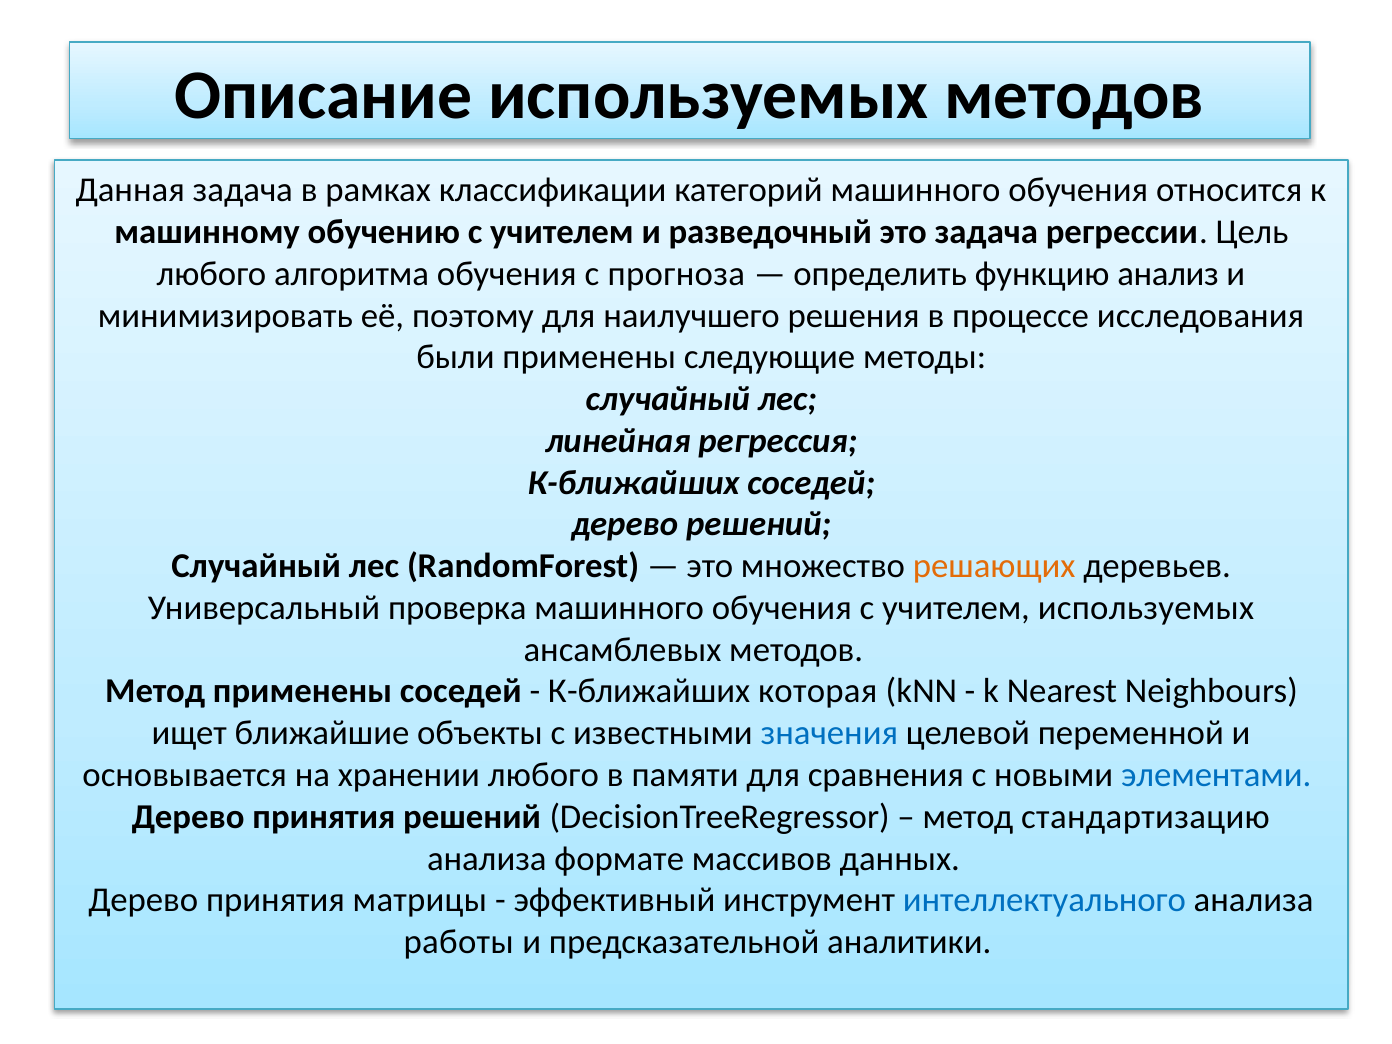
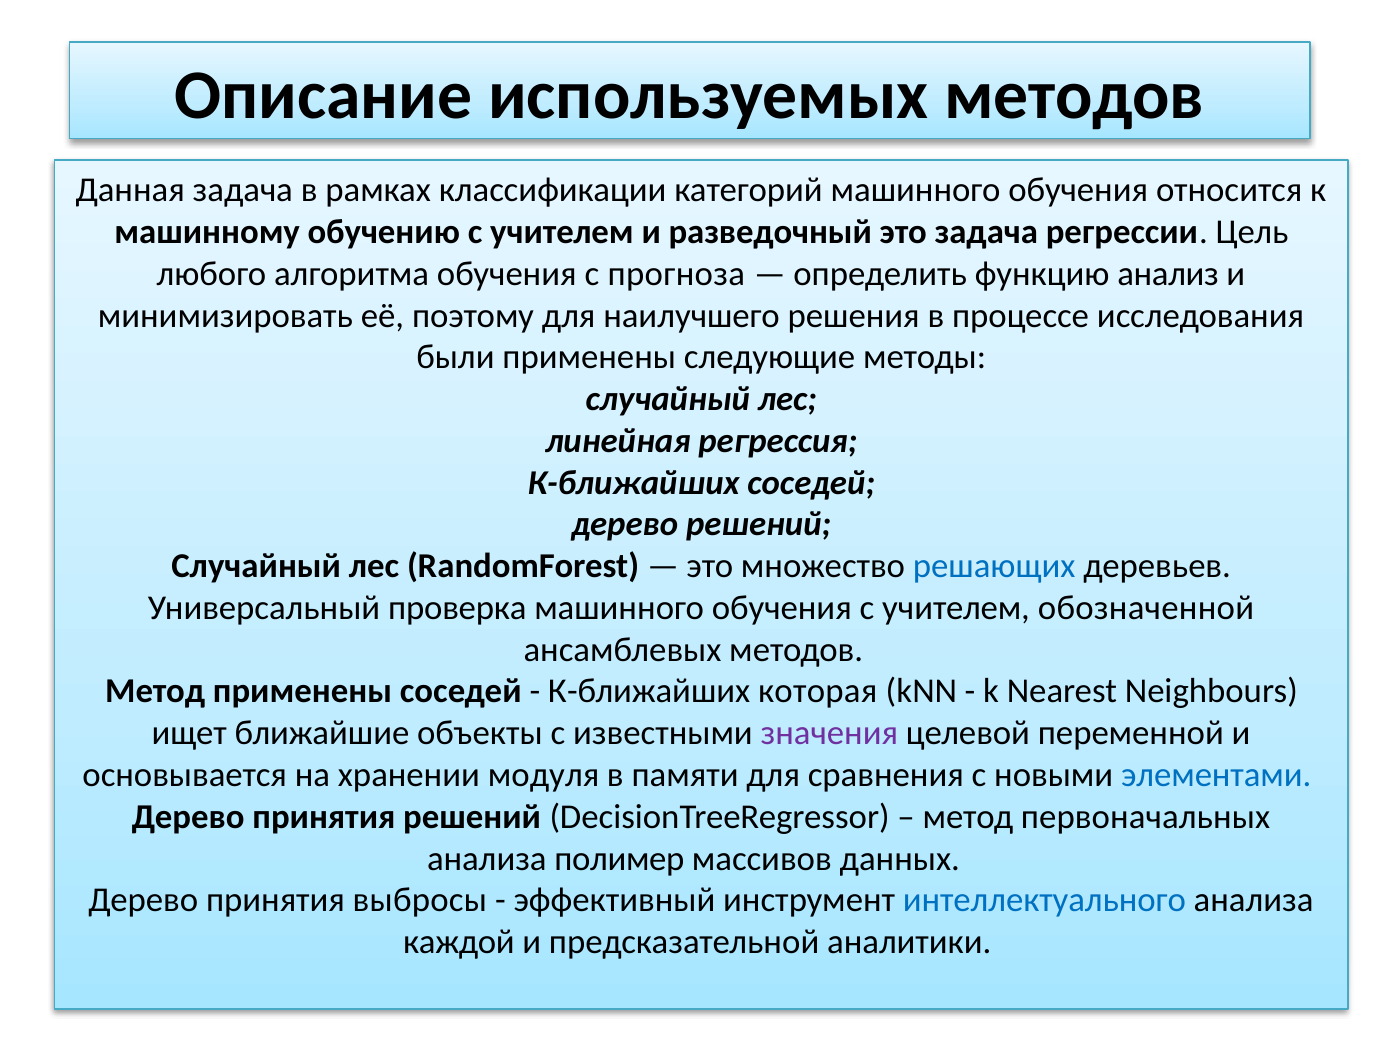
решающих colour: orange -> blue (994, 566)
учителем используемых: используемых -> обозначенной (1146, 608)
значения colour: blue -> purple (829, 733)
хранении любого: любого -> модуля (544, 775)
стандартизацию: стандартизацию -> первоначальных (1146, 817)
формате: формате -> полимер (619, 859)
матрицы: матрицы -> выбросы (420, 900)
работы: работы -> каждой (459, 942)
